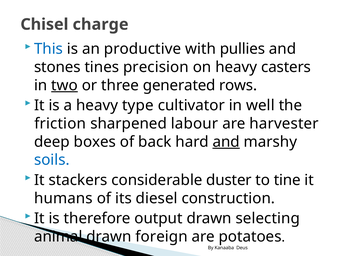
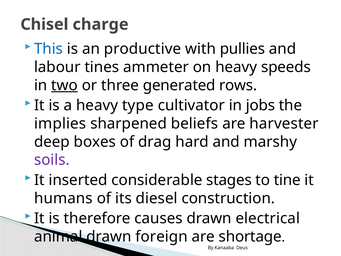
stones: stones -> labour (57, 67)
precision: precision -> ammeter (156, 67)
casters: casters -> speeds (286, 67)
well: well -> jobs (260, 105)
friction: friction -> implies (60, 123)
labour: labour -> beliefs (195, 123)
back: back -> drag (155, 142)
and underline: present -> none (226, 142)
soils colour: blue -> purple (52, 160)
stackers: stackers -> inserted (78, 180)
duster: duster -> stages (229, 180)
output: output -> causes (158, 218)
selecting: selecting -> electrical (268, 218)
potatoes: potatoes -> shortage (250, 236)
